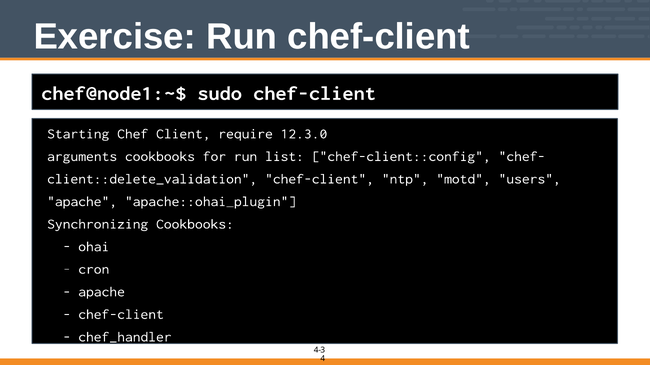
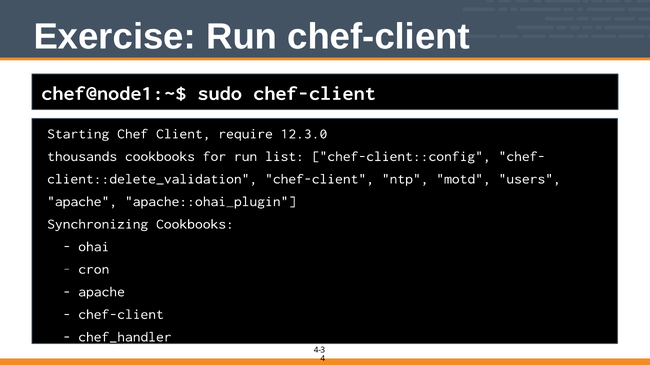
arguments: arguments -> thousands (82, 156)
